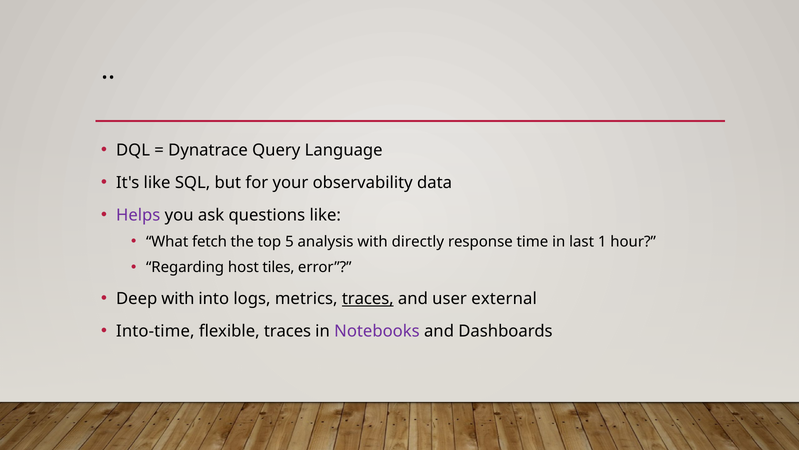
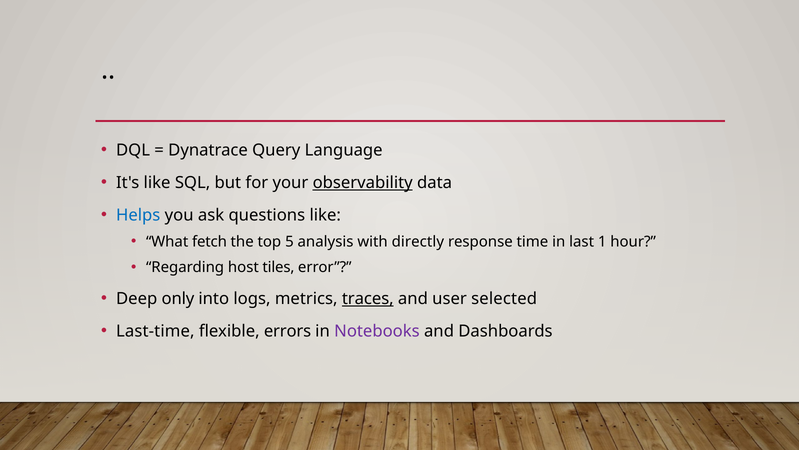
observability underline: none -> present (363, 183)
Helps colour: purple -> blue (138, 215)
Deep with: with -> only (178, 299)
external: external -> selected (504, 299)
Into-time: Into-time -> Last-time (155, 331)
flexible traces: traces -> errors (288, 331)
